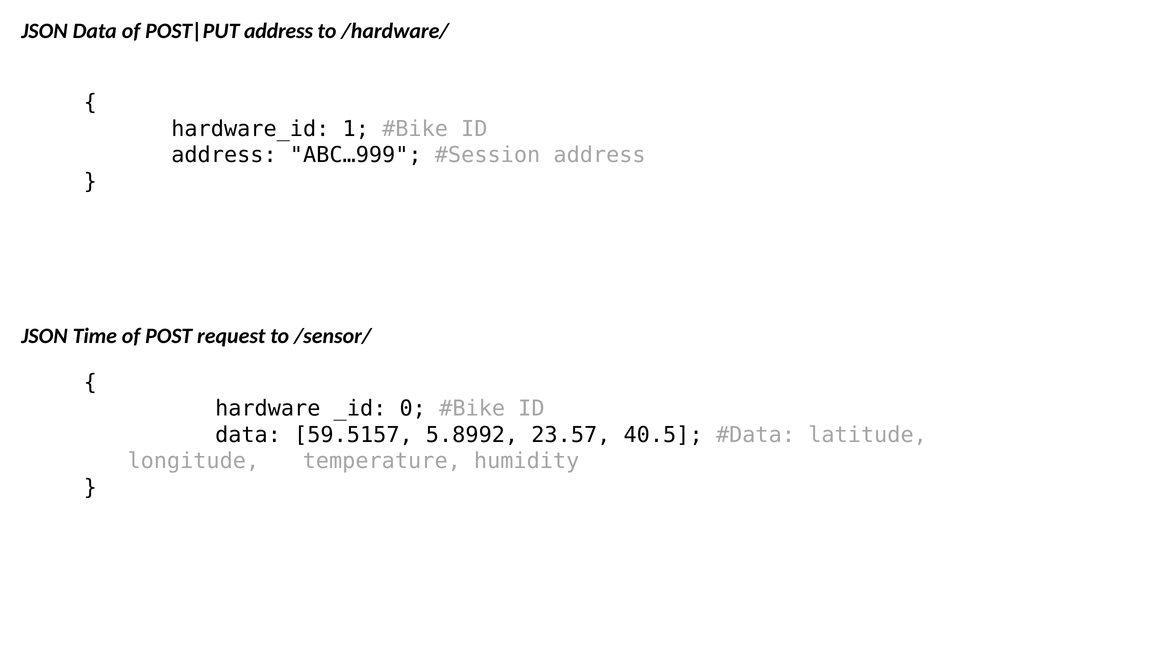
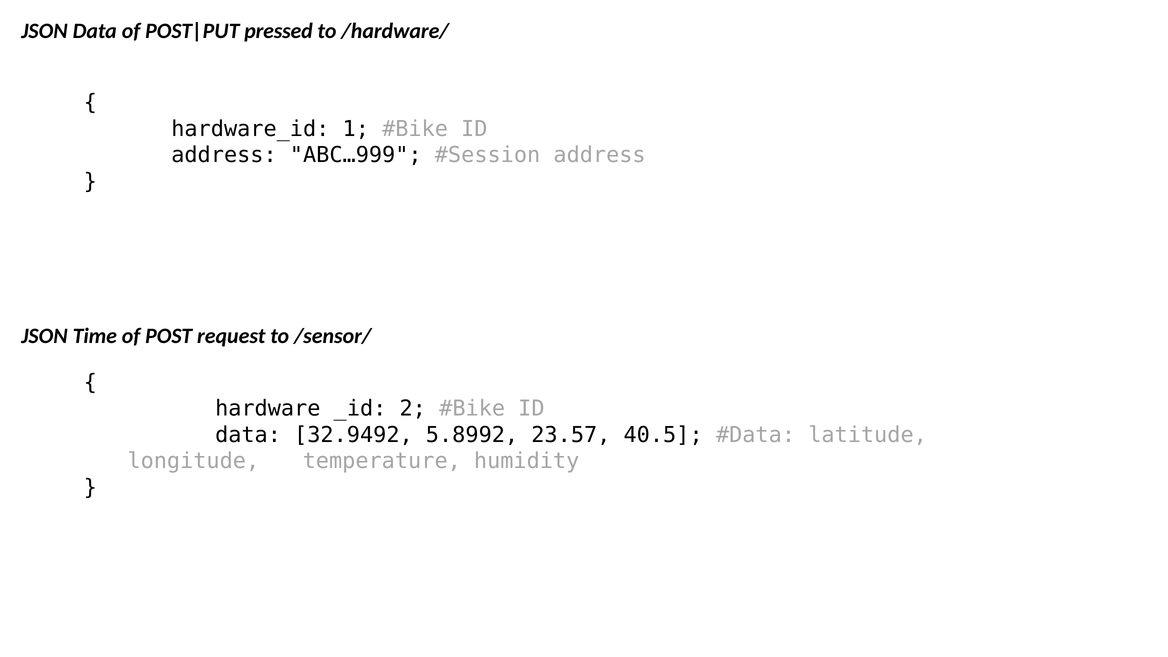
address: address -> pressed (279, 31)
0: 0 -> 2 (413, 409)
59.5157: 59.5157 -> 32.9492 (353, 435)
